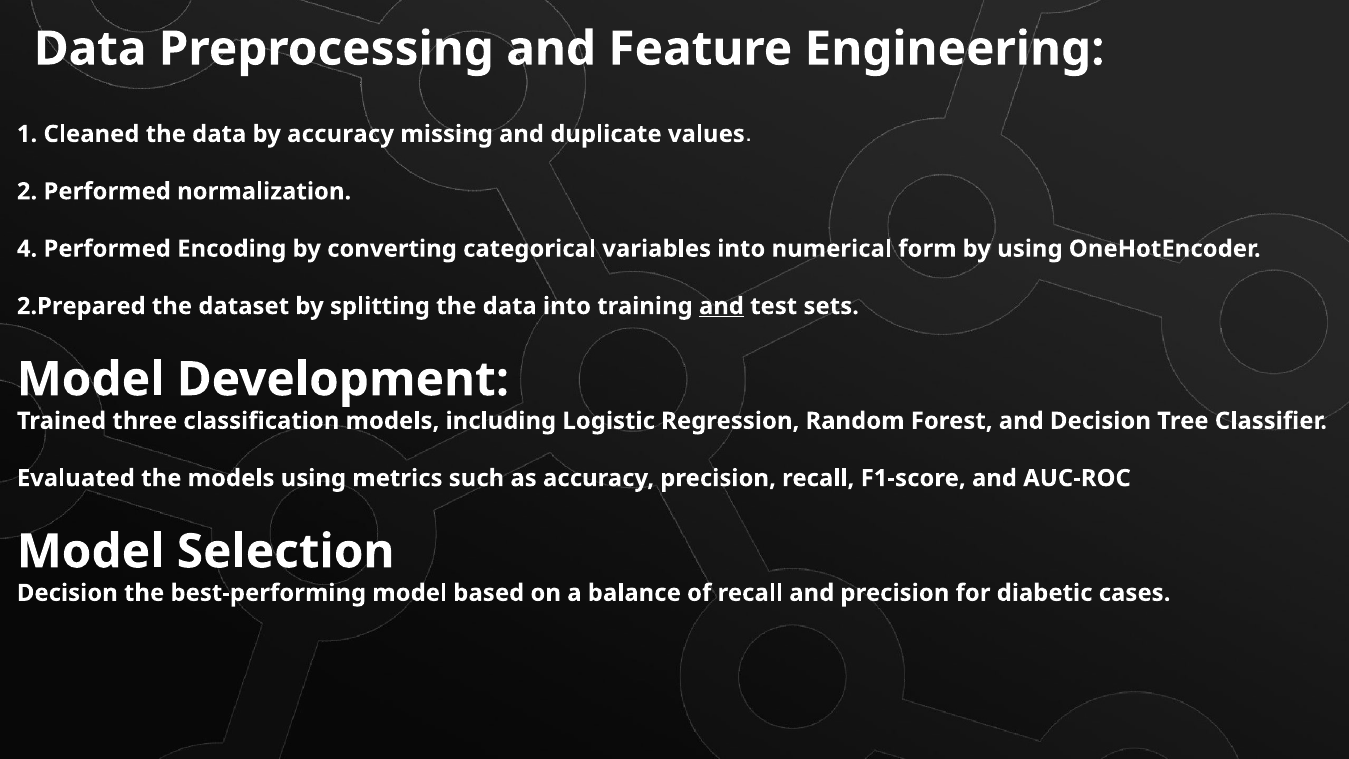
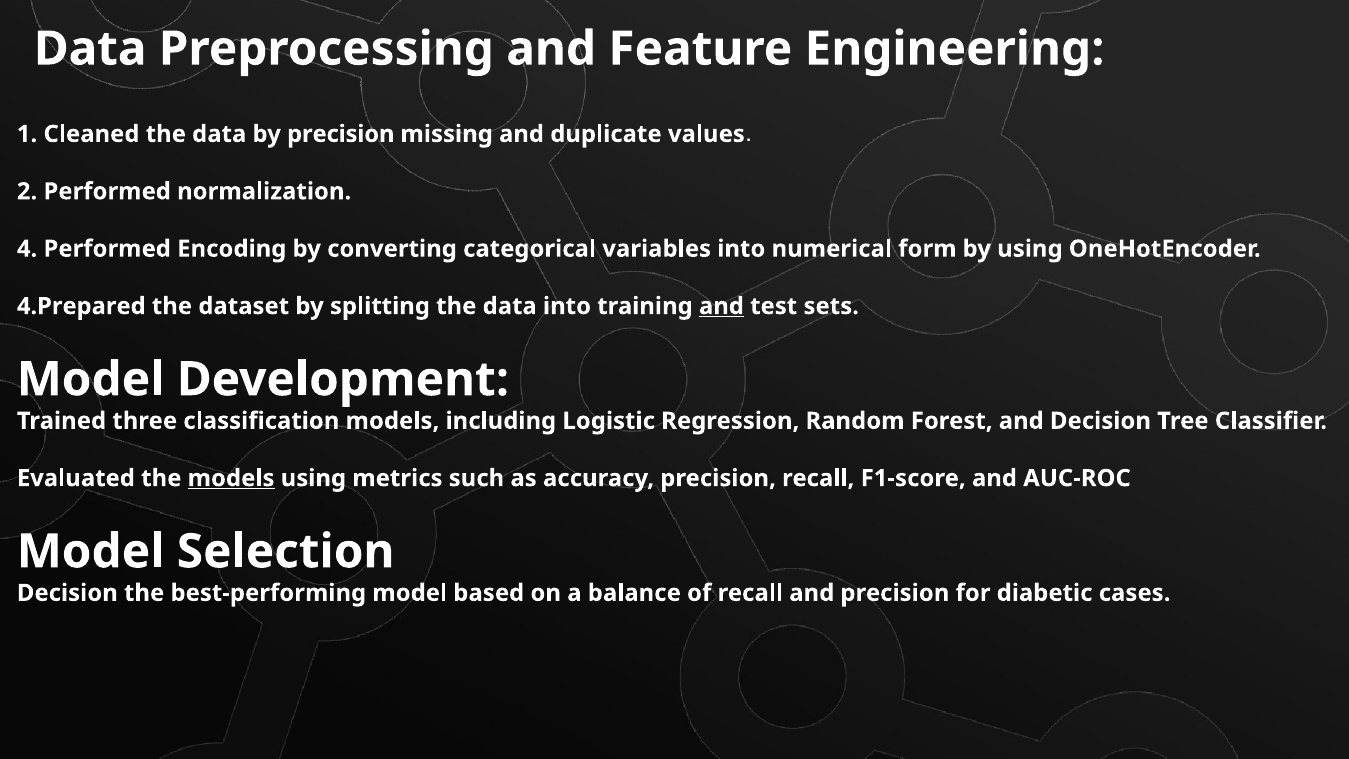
by accuracy: accuracy -> precision (341, 134)
2.Prepared: 2.Prepared -> 4.Prepared (81, 306)
models underline: none -> present (231, 478)
